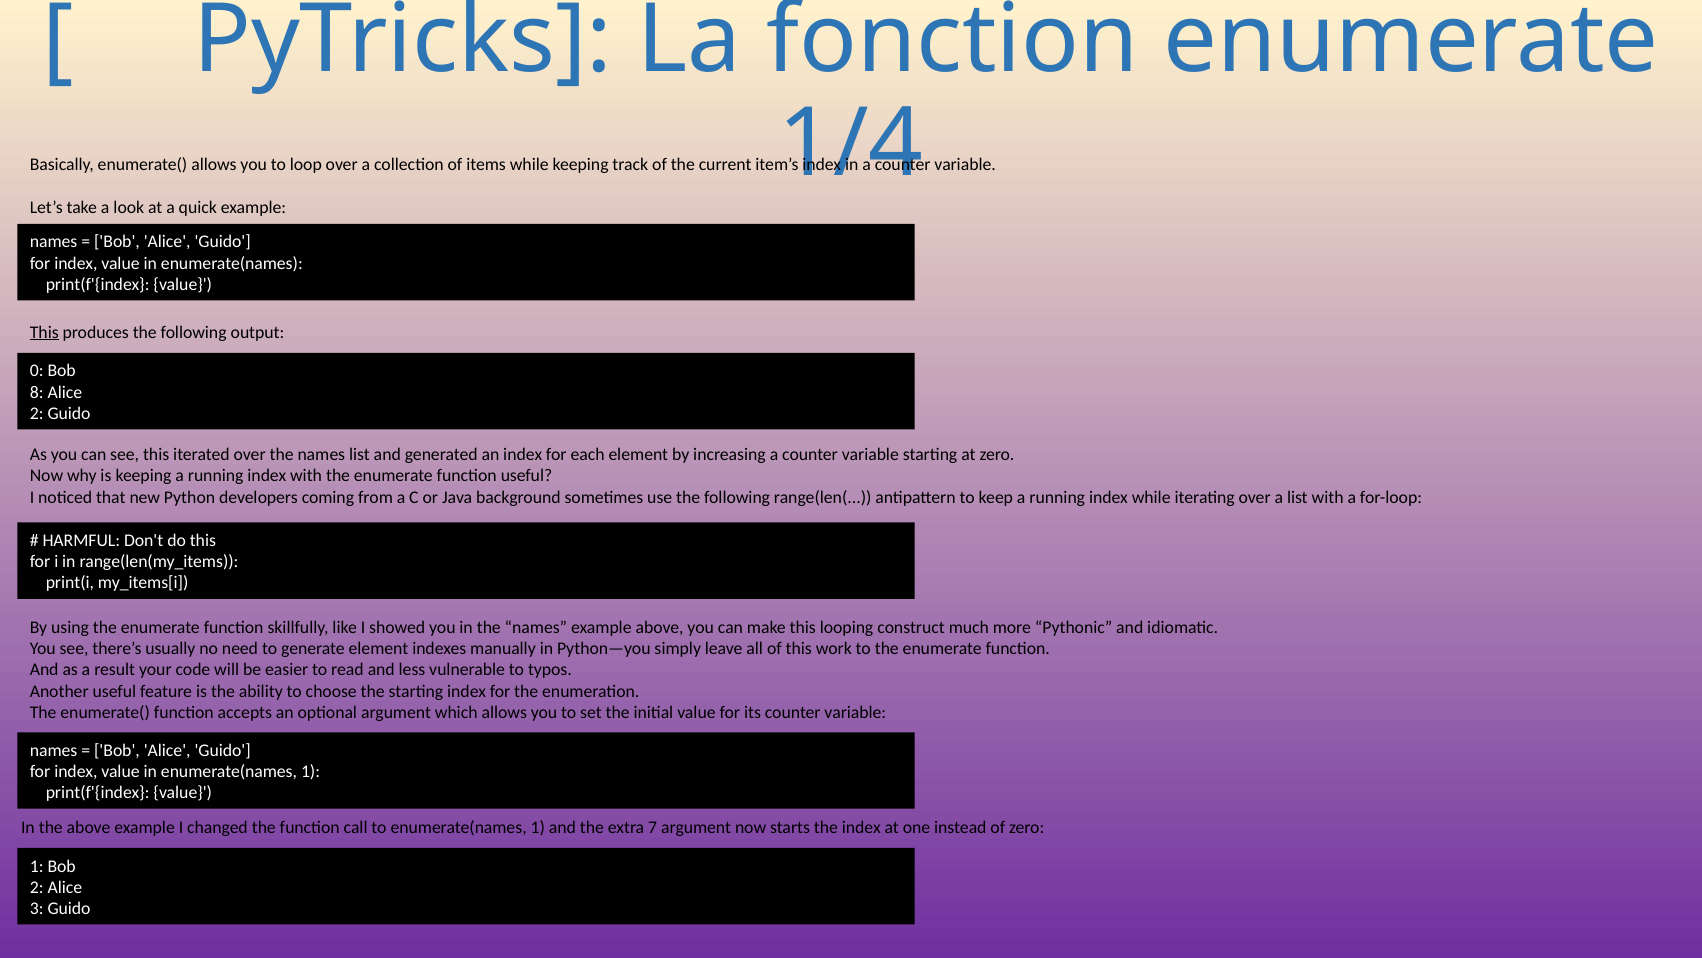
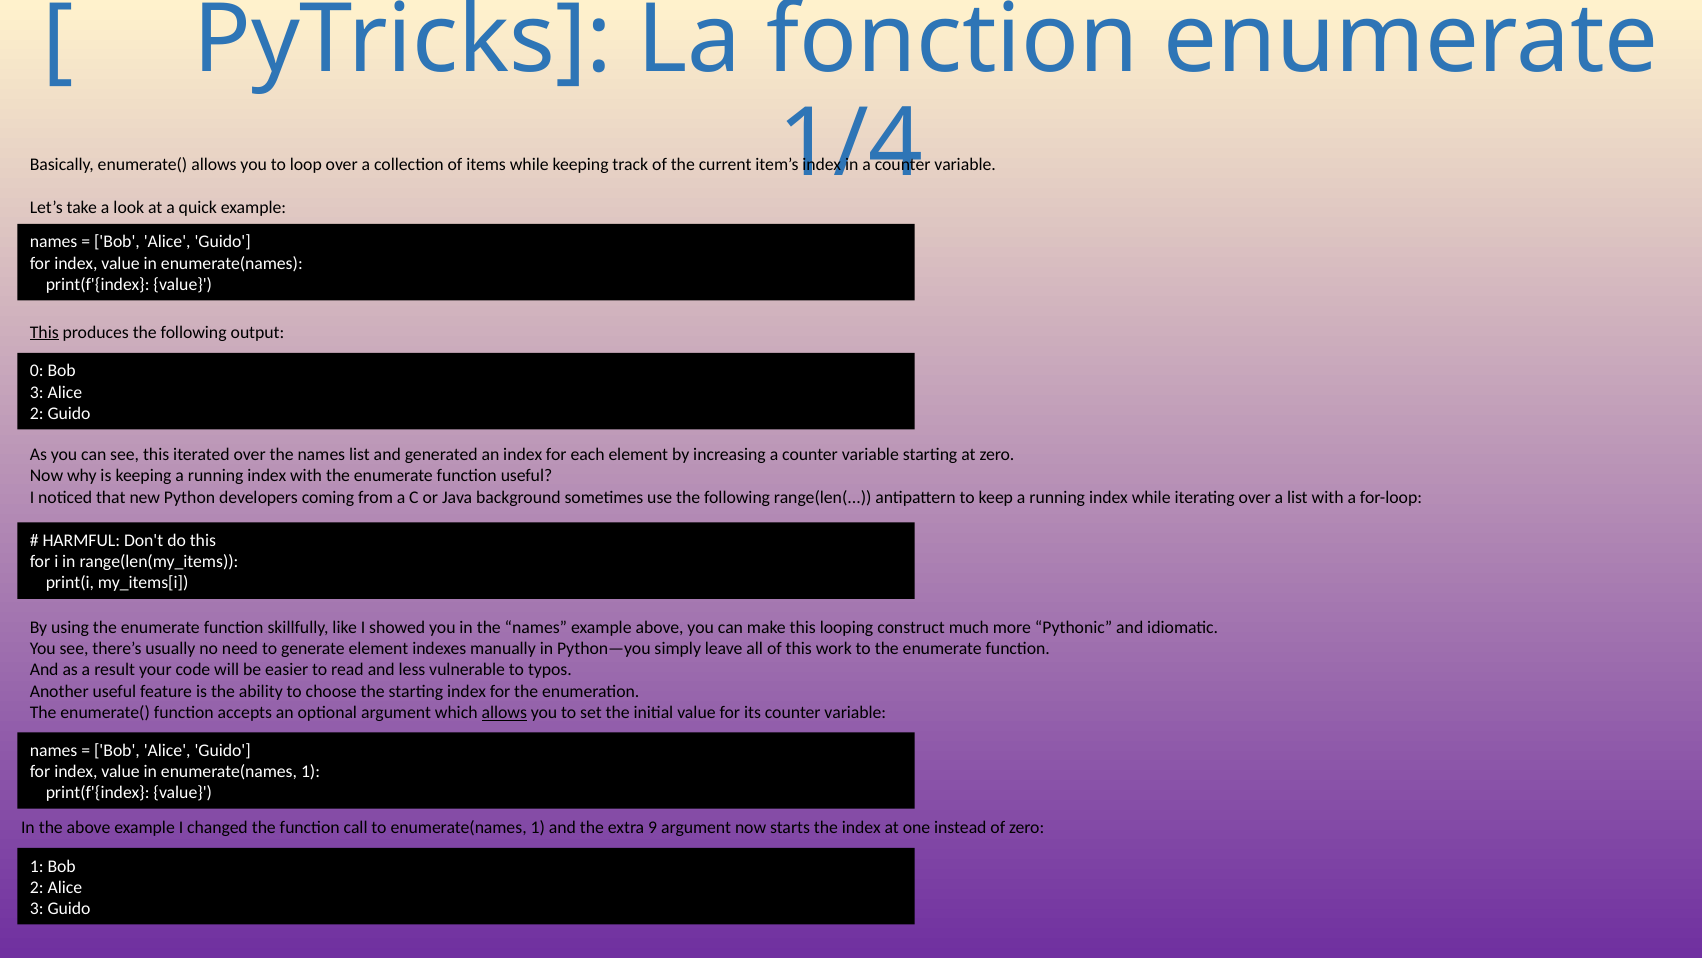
8: 8 -> 3 (37, 392)
allows underline: none -> present (504, 712)
7: 7 -> 9 (653, 827)
